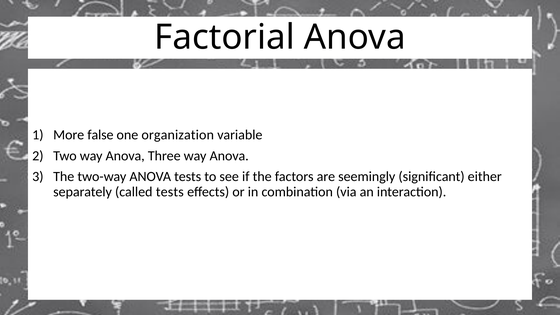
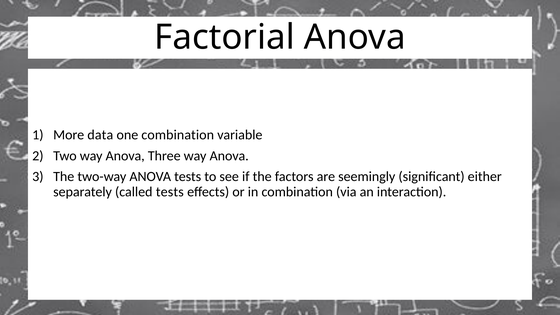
false: false -> data (100, 135)
one organization: organization -> combination (178, 135)
